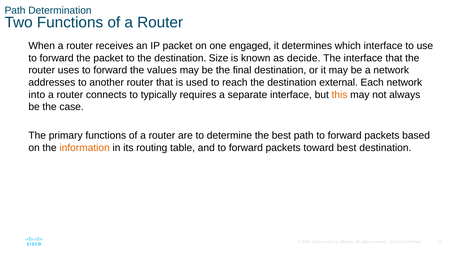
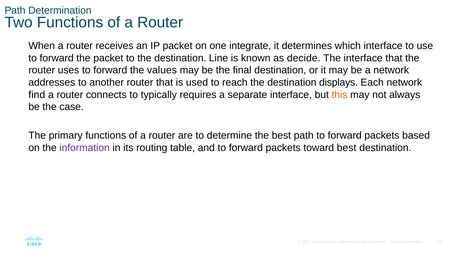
engaged: engaged -> integrate (250, 46)
Size: Size -> Line (219, 58)
external: external -> displays (339, 83)
into: into -> find (37, 95)
information colour: orange -> purple (85, 148)
